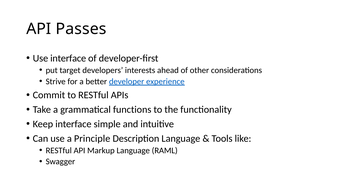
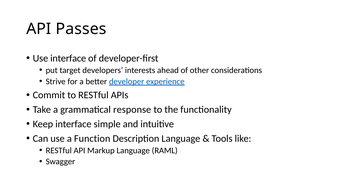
functions: functions -> response (132, 110)
Principle: Principle -> Function (92, 139)
